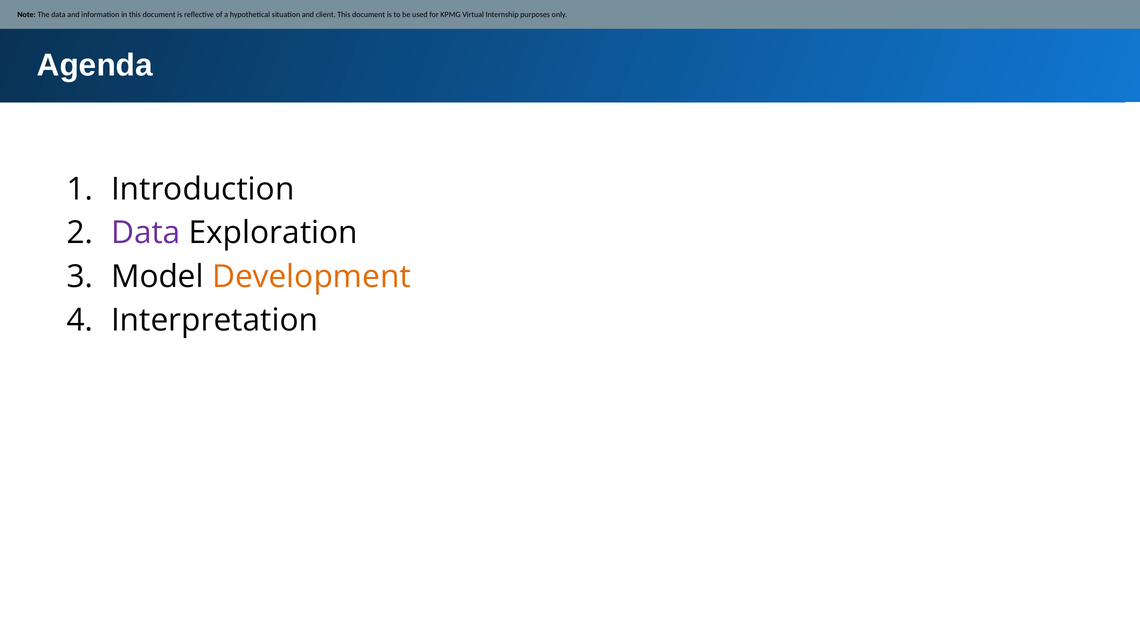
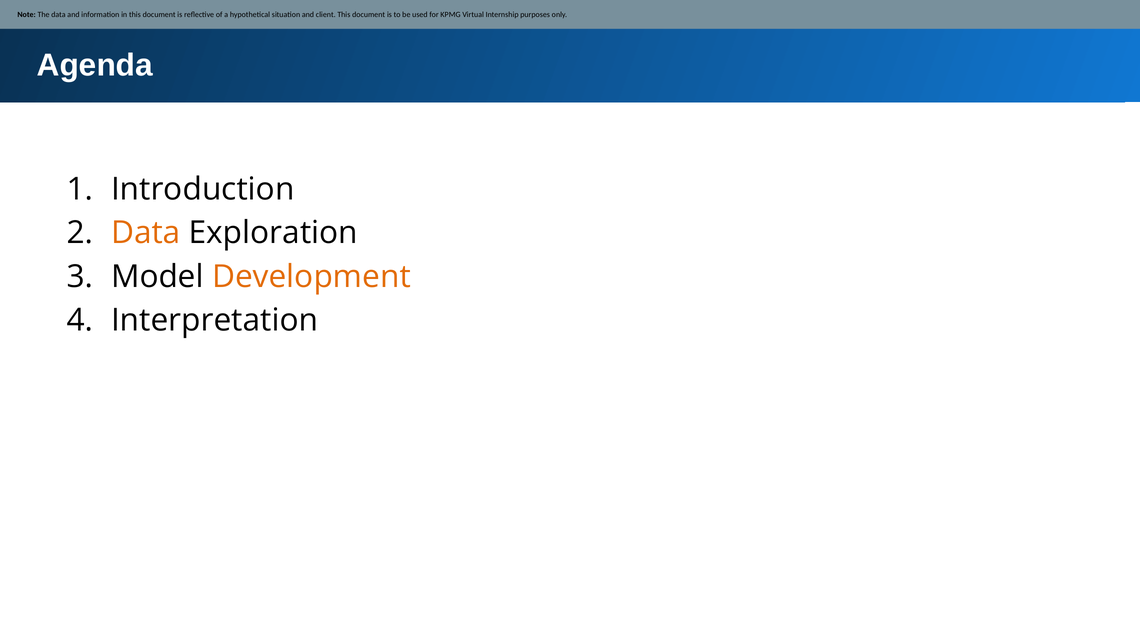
Data colour: purple -> orange (146, 233)
